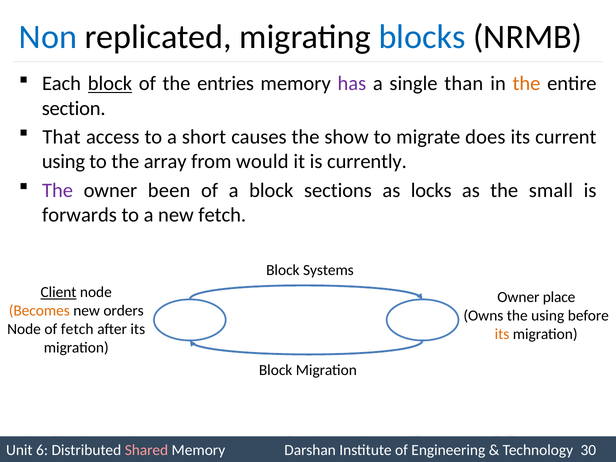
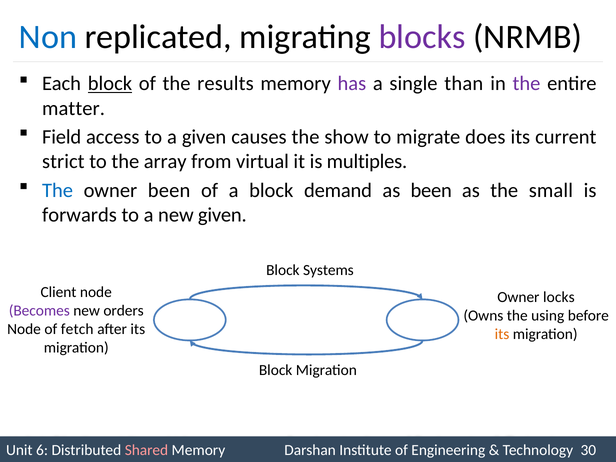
blocks colour: blue -> purple (422, 37)
entries: entries -> results (225, 84)
the colour: orange -> purple (526, 84)
section: section -> matter (74, 108)
That: That -> Field (62, 137)
a short: short -> given (204, 137)
using: using -> strict (63, 162)
would: would -> virtual (262, 162)
currently: currently -> multiples (367, 162)
The colour: purple -> blue (58, 190)
sections: sections -> demand (338, 190)
as locks: locks -> been (431, 190)
new fetch: fetch -> given (222, 215)
Client underline: present -> none (59, 292)
place: place -> locks (559, 297)
Becomes colour: orange -> purple (39, 311)
